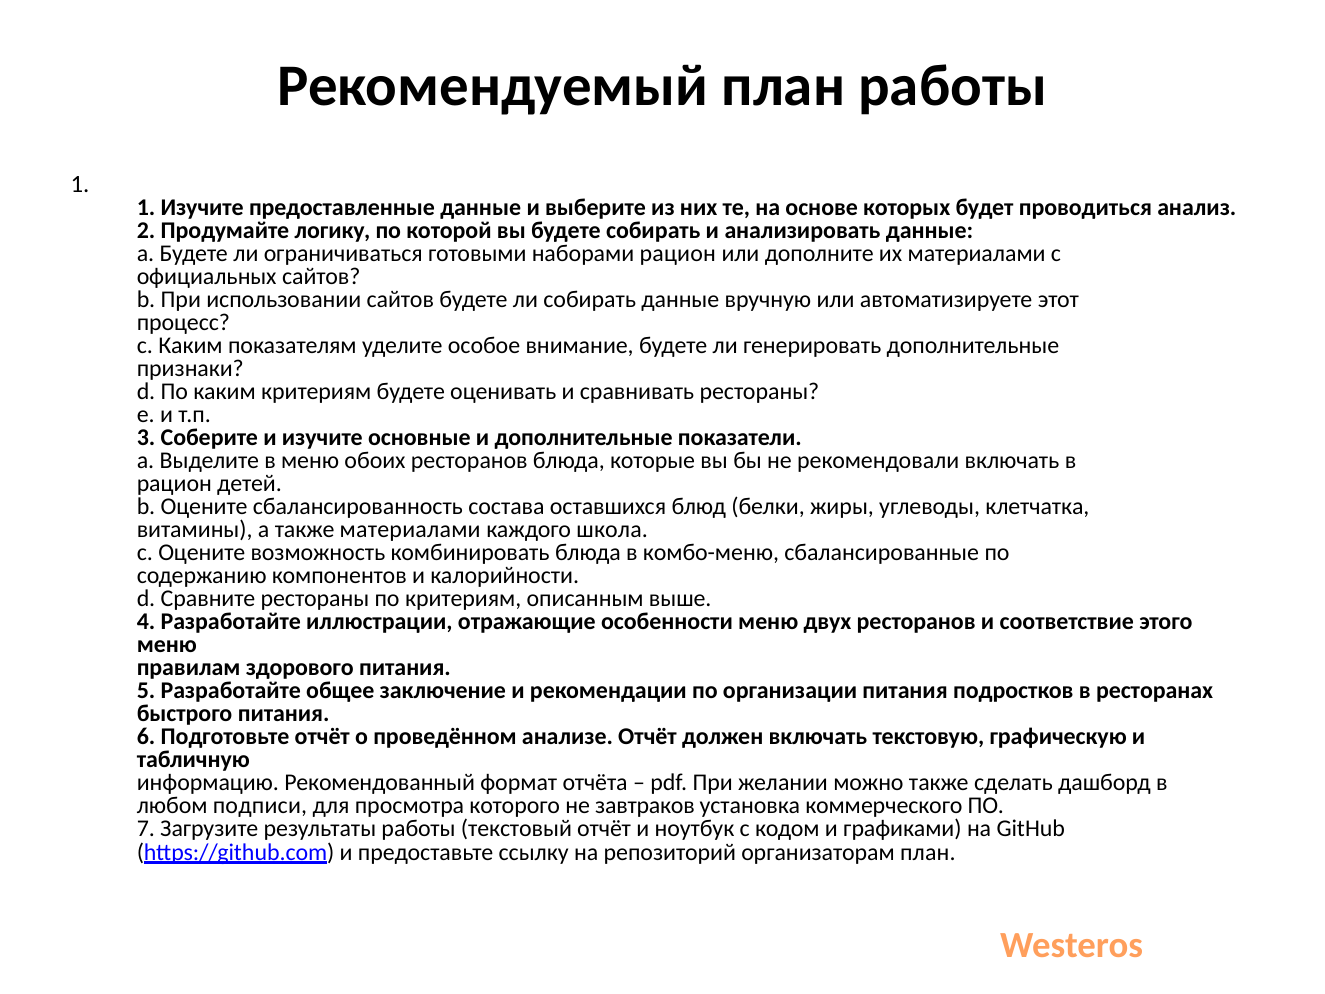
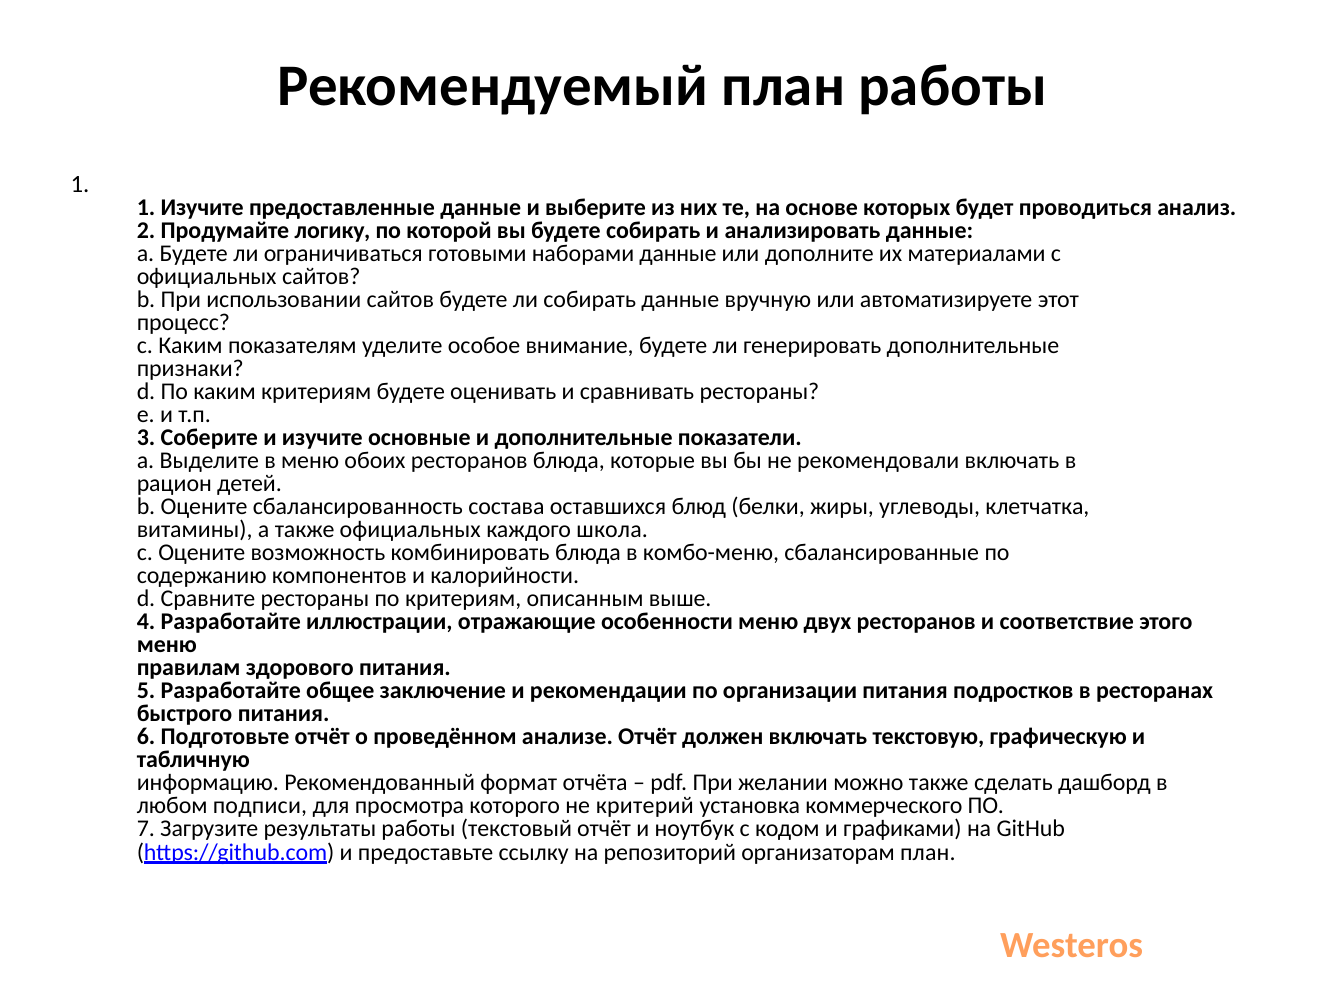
наборами рацион: рацион -> данные (678, 254)
также материалами: материалами -> официальных (410, 530)
завтраков: завтраков -> критерий (645, 806)
